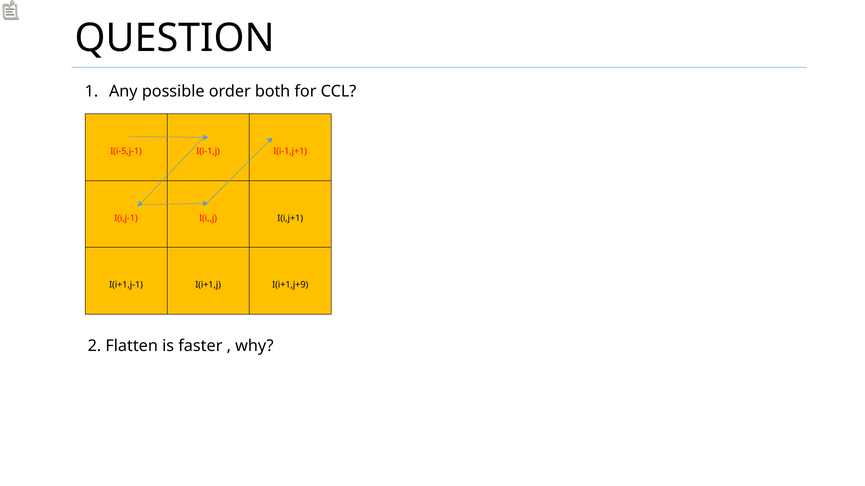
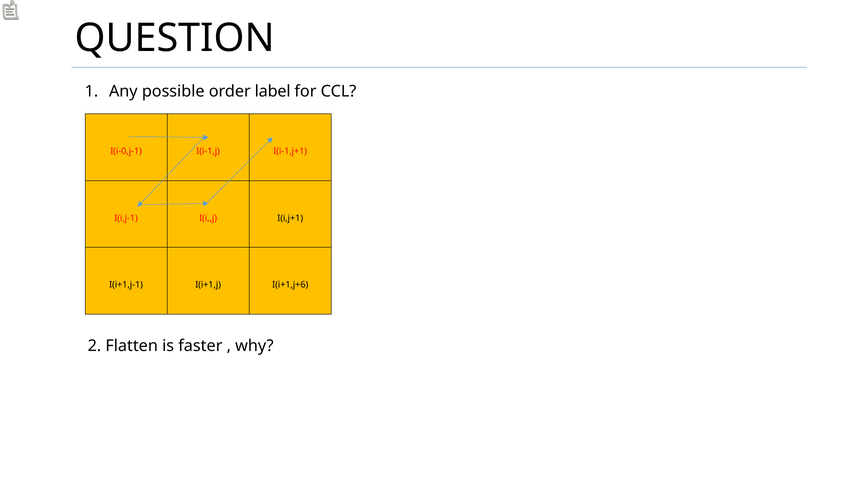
both: both -> label (273, 91)
I(i-5,j-1: I(i-5,j-1 -> I(i-0,j-1 (126, 152)
I(i+1,j+9: I(i+1,j+9 -> I(i+1,j+6 (290, 285)
